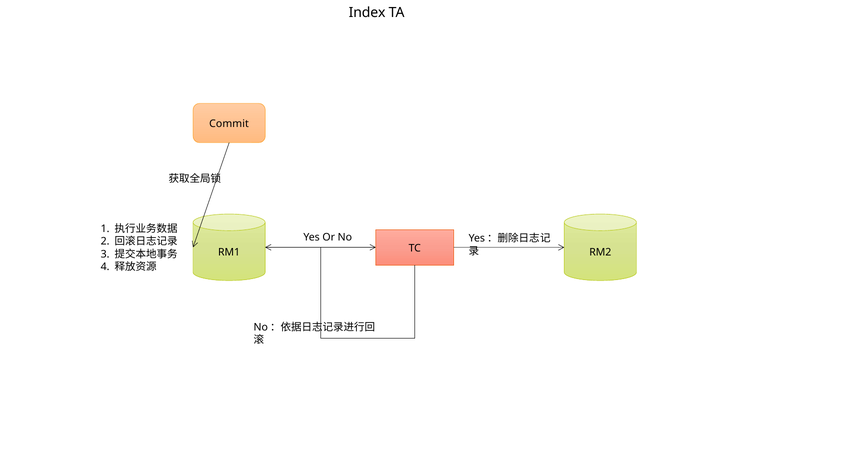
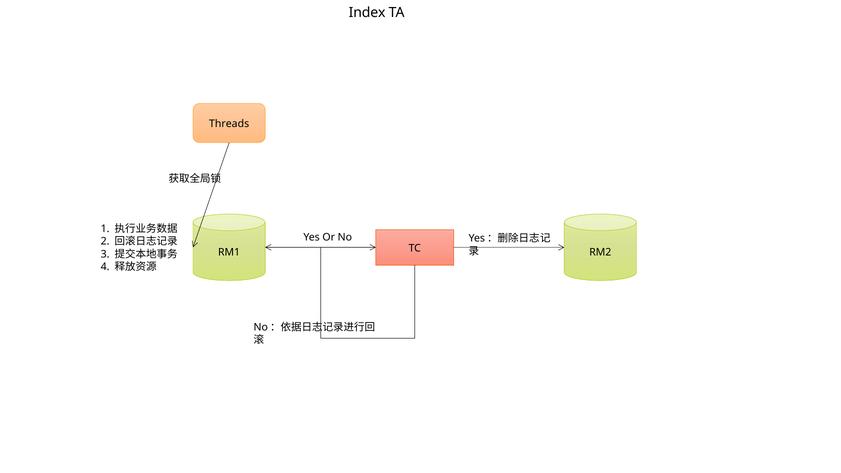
Commit: Commit -> Threads (229, 124)
